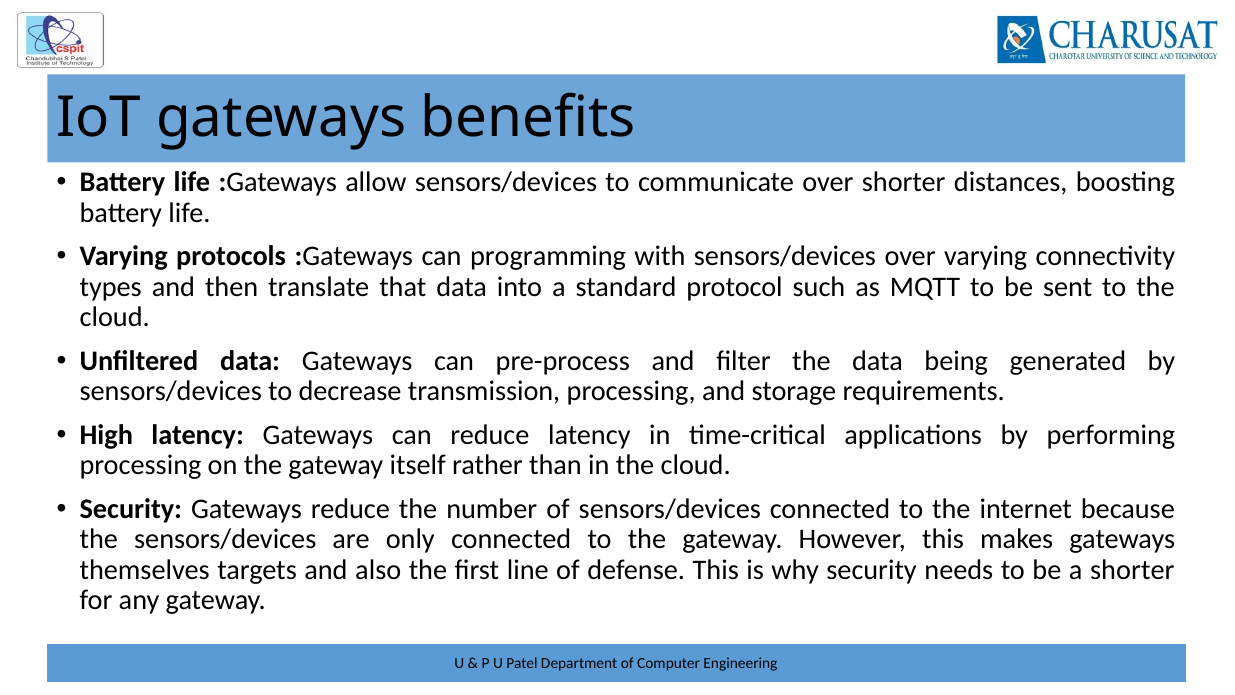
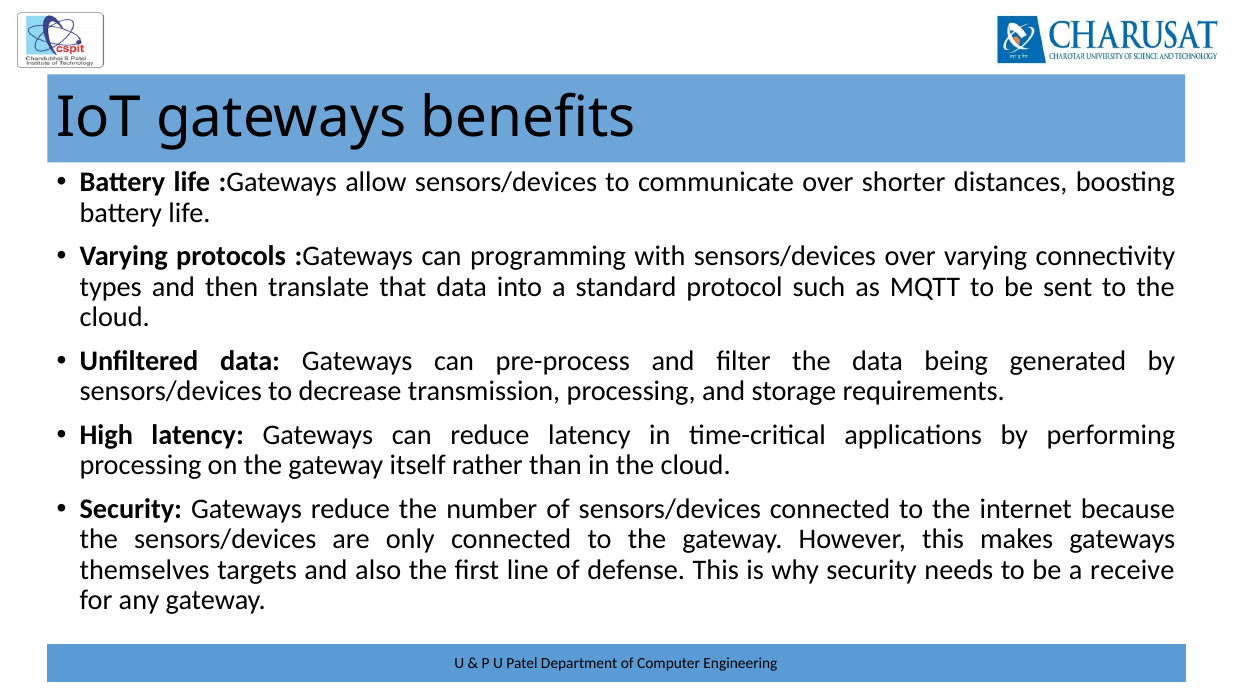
a shorter: shorter -> receive (1132, 570)
